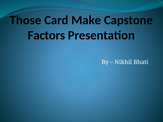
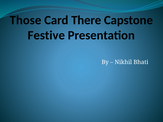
Make: Make -> There (86, 20)
Factors: Factors -> Festive (46, 35)
